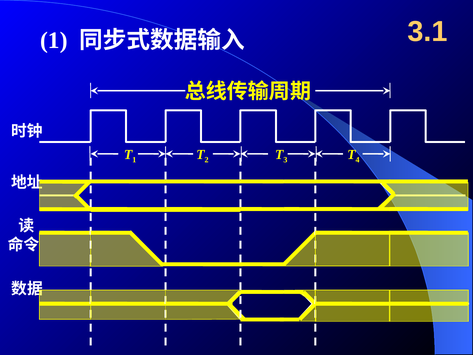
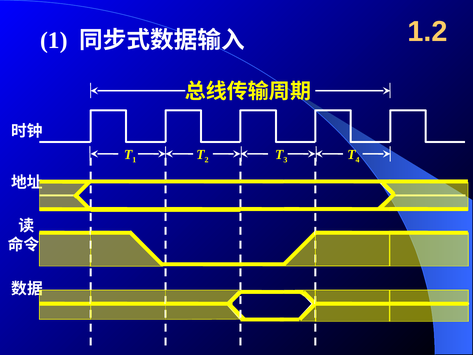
3.1: 3.1 -> 1.2 (428, 32)
